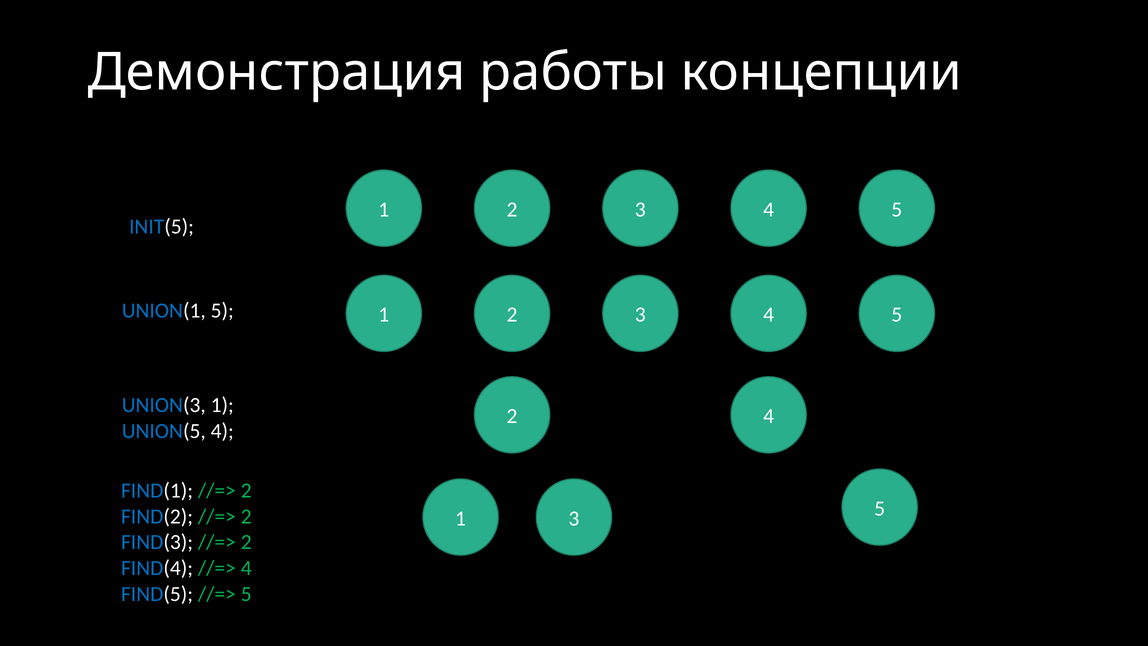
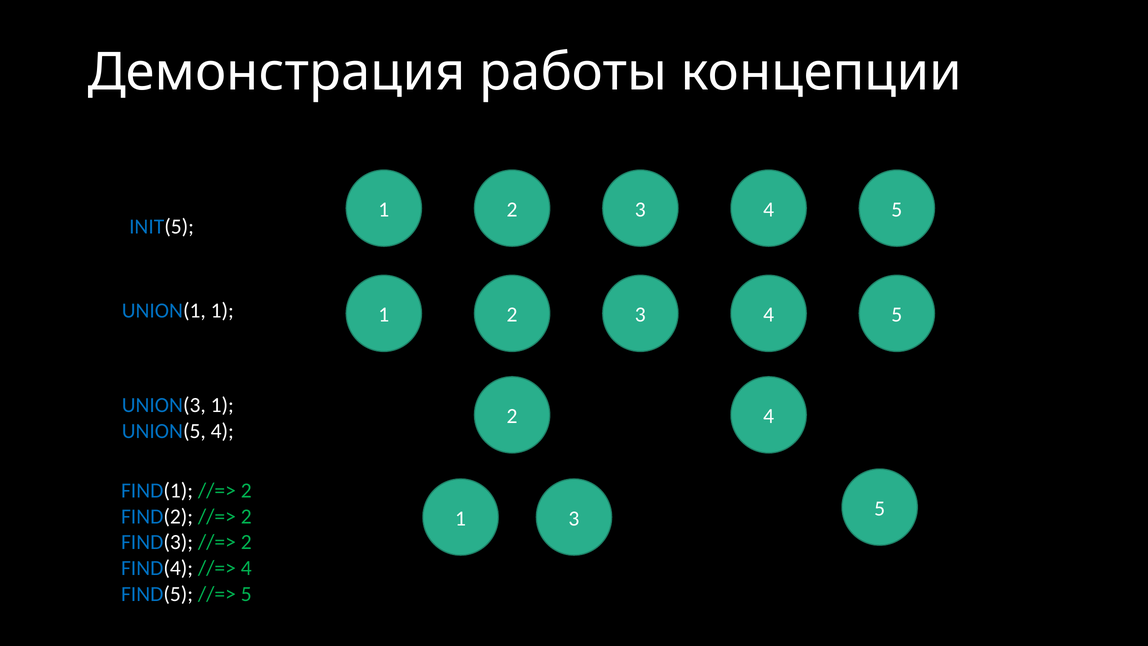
UNION(1 5: 5 -> 1 (222, 311)
